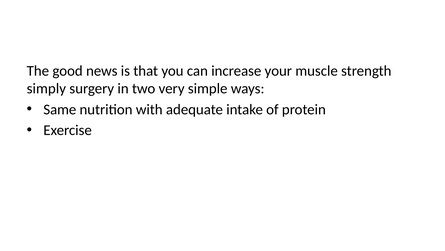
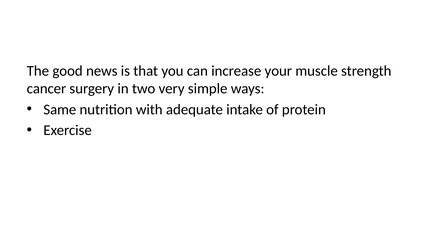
simply: simply -> cancer (46, 88)
